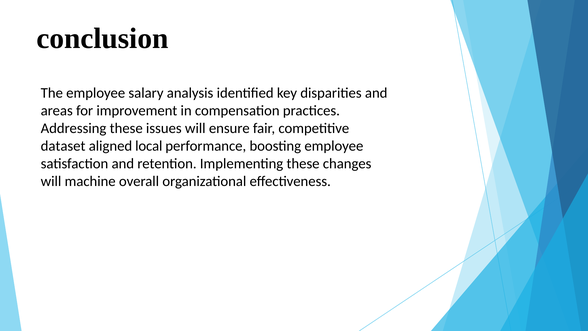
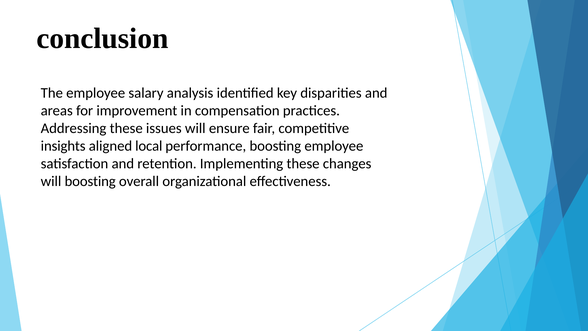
dataset: dataset -> insights (63, 146)
will machine: machine -> boosting (90, 181)
